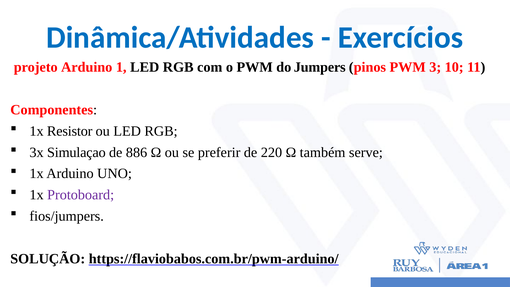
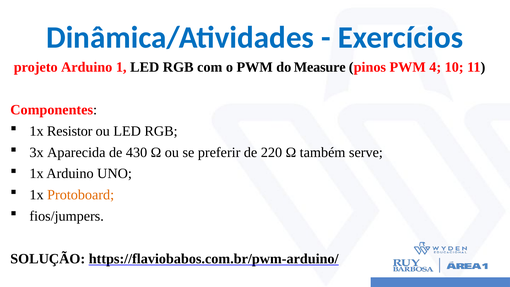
Jumpers: Jumpers -> Measure (320, 67)
3: 3 -> 4 (435, 67)
Simulaçao: Simulaçao -> Aparecida (76, 152)
886: 886 -> 430 (137, 152)
Protoboard colour: purple -> orange (81, 195)
